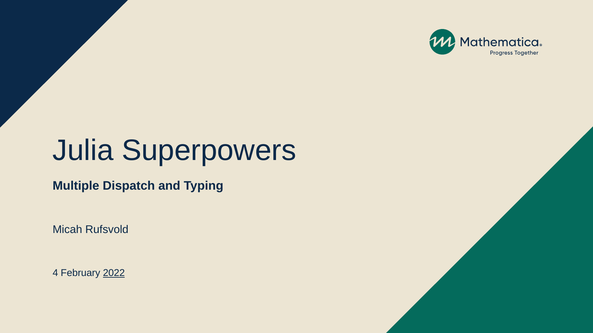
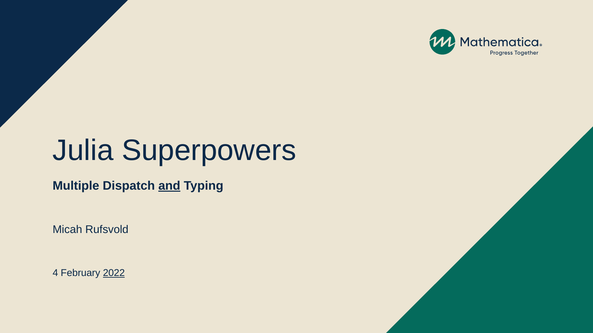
and underline: none -> present (169, 186)
